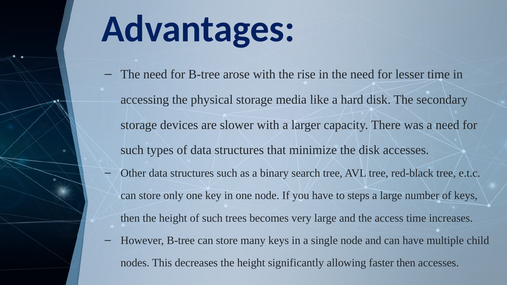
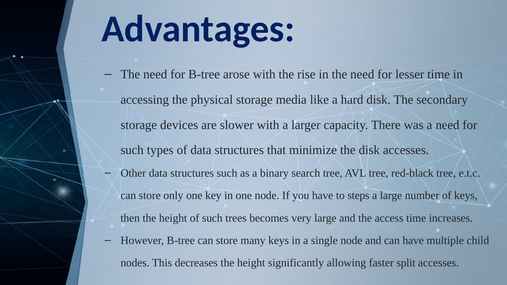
faster then: then -> split (406, 263)
